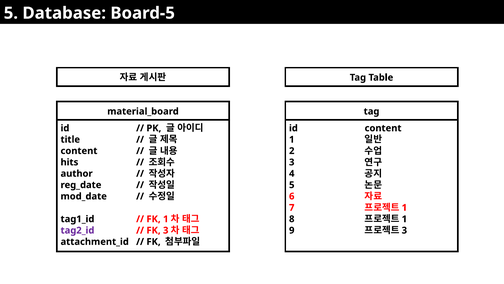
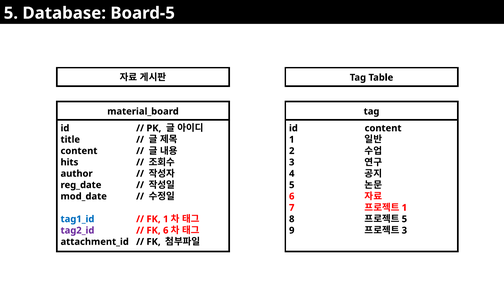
tag1_id colour: black -> blue (77, 219)
1: 1 -> 5 (404, 219)
FK 3: 3 -> 6 (166, 230)
